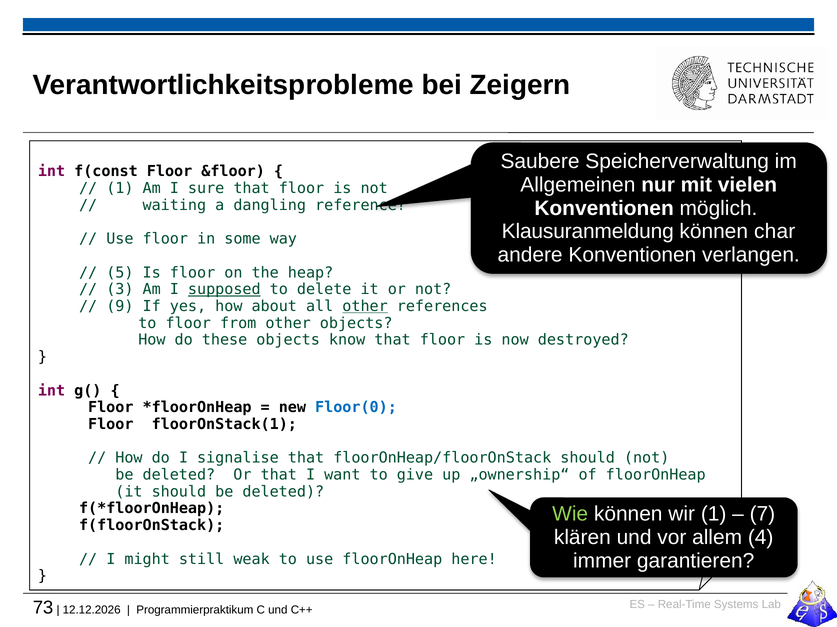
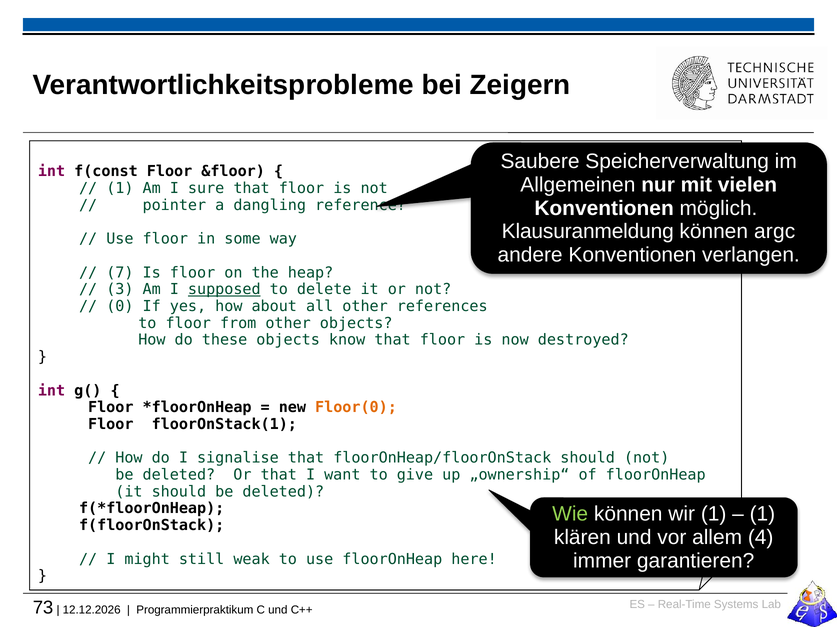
waiting: waiting -> pointer (174, 205)
char: char -> argc (775, 232)
5: 5 -> 7 (120, 273)
9: 9 -> 0 (120, 307)
other underline: present -> none (365, 307)
Floor(0 colour: blue -> orange (356, 408)
7: 7 -> 1 (762, 515)
